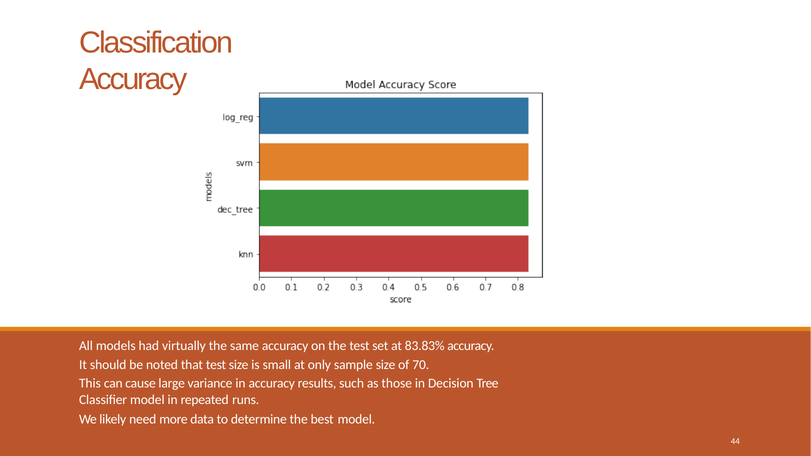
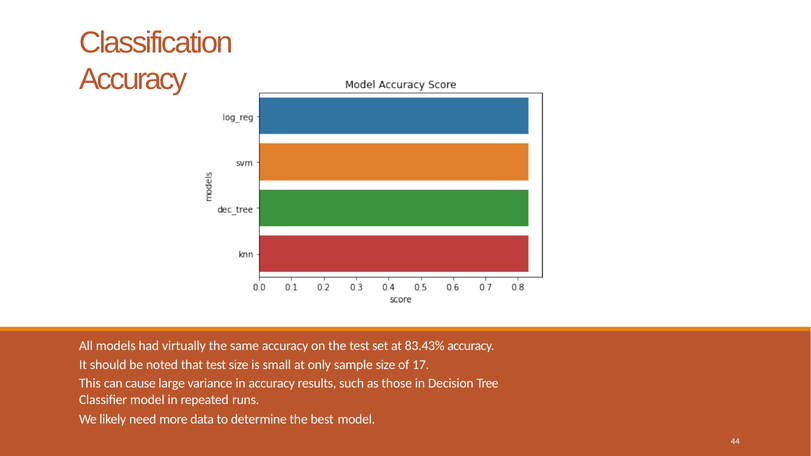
83.83%: 83.83% -> 83.43% (425, 346)
70: 70 -> 17 (421, 365)
